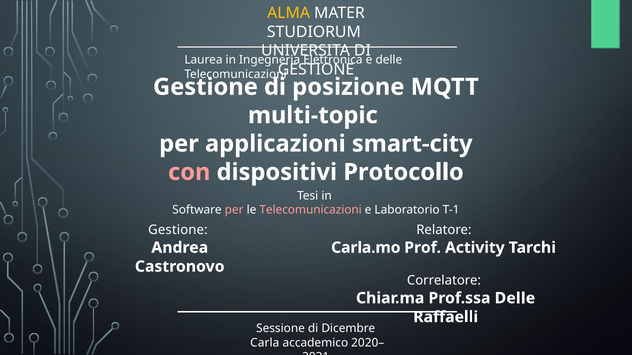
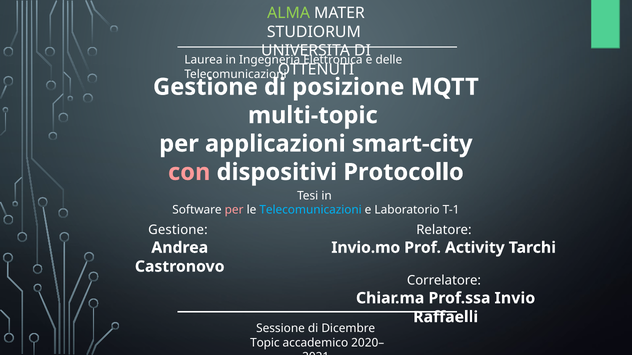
ALMA colour: yellow -> light green (289, 13)
GESTIONE: GESTIONE -> OTTENUTI (316, 70)
Telecomunicazioni colour: pink -> light blue (311, 210)
Carla.mo: Carla.mo -> Invio.mo (366, 248)
Prof.ssa Delle: Delle -> Invio (515, 298)
Carla: Carla -> Topic (265, 343)
